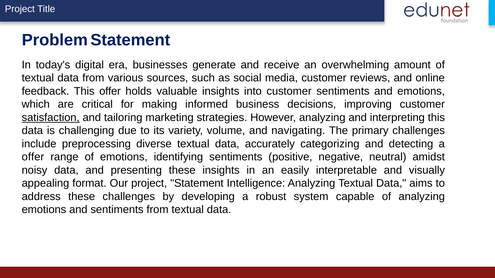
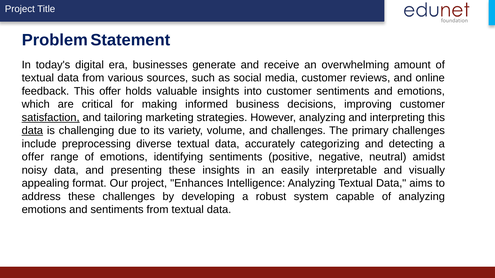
data underline: none -> present (32, 131)
and navigating: navigating -> challenges (298, 131)
project Statement: Statement -> Enhances (197, 184)
